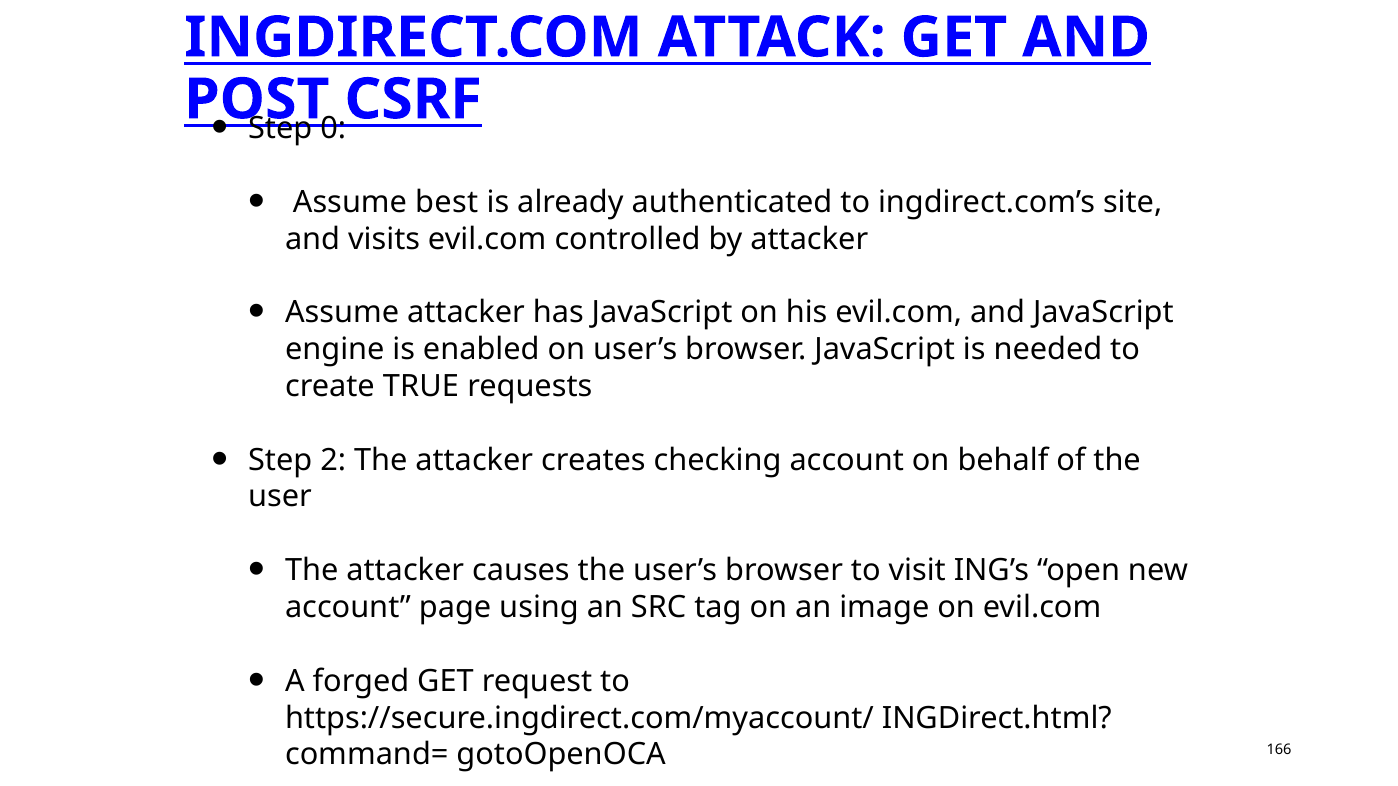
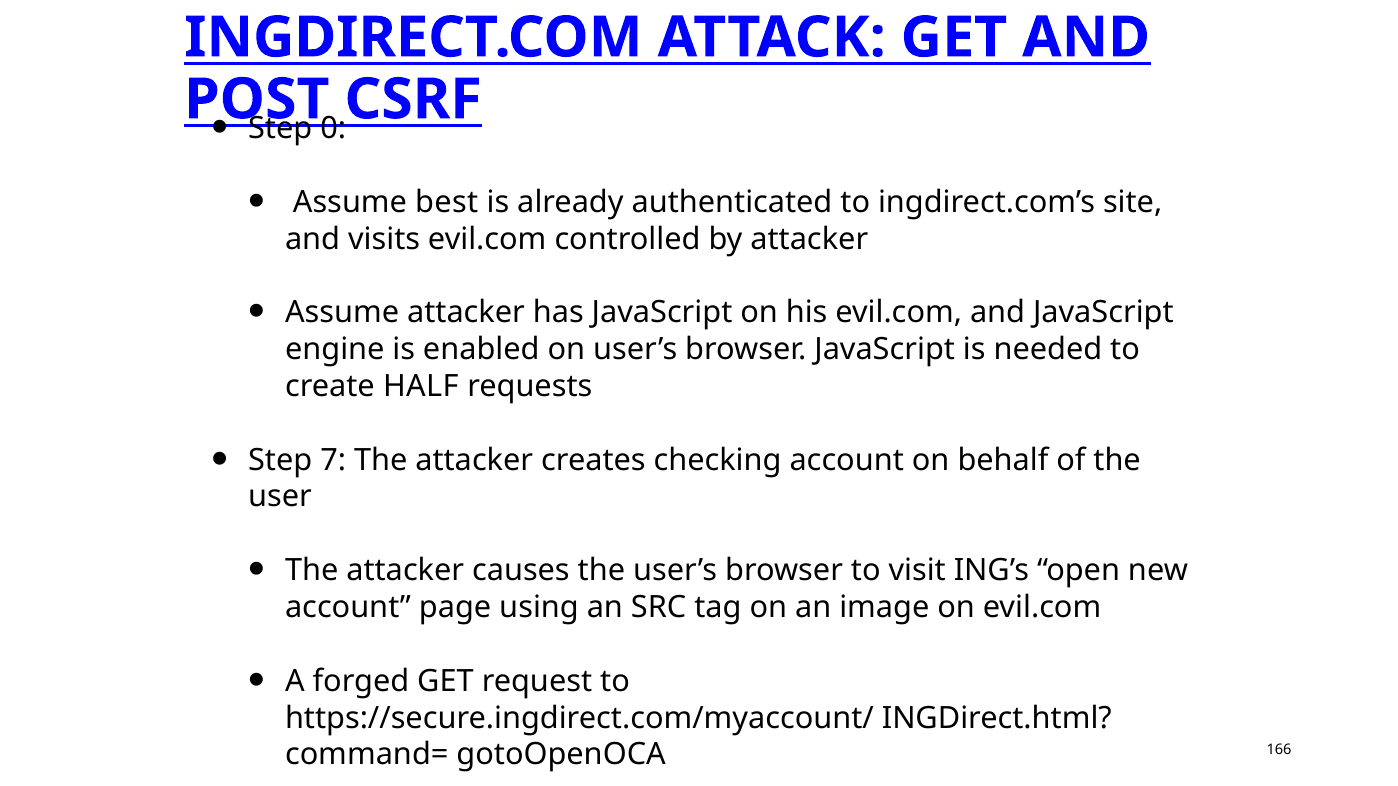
TRUE: TRUE -> HALF (421, 386)
2: 2 -> 7 (333, 460)
